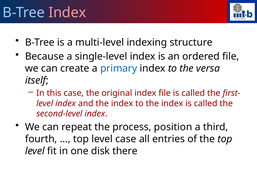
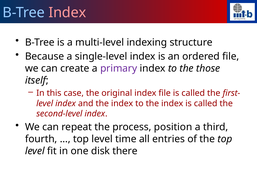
primary colour: blue -> purple (119, 68)
versa: versa -> those (208, 68)
level case: case -> time (126, 139)
